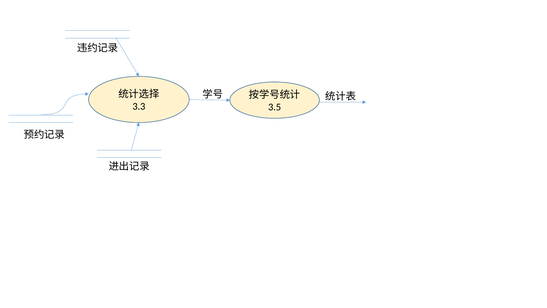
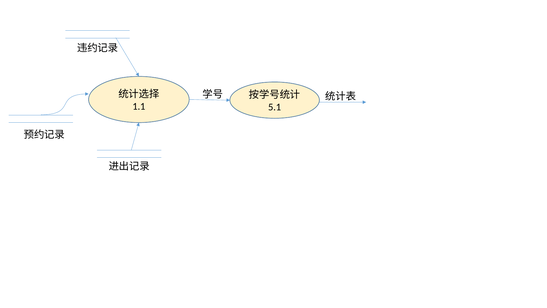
3.3: 3.3 -> 1.1 (139, 106)
3.5: 3.5 -> 5.1 (275, 107)
